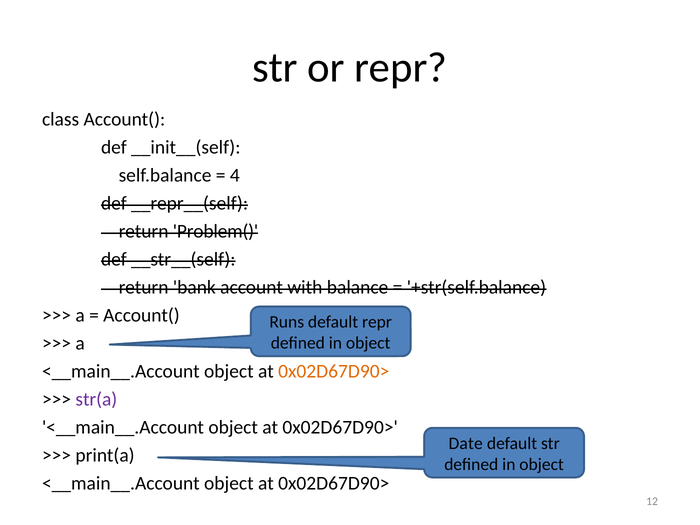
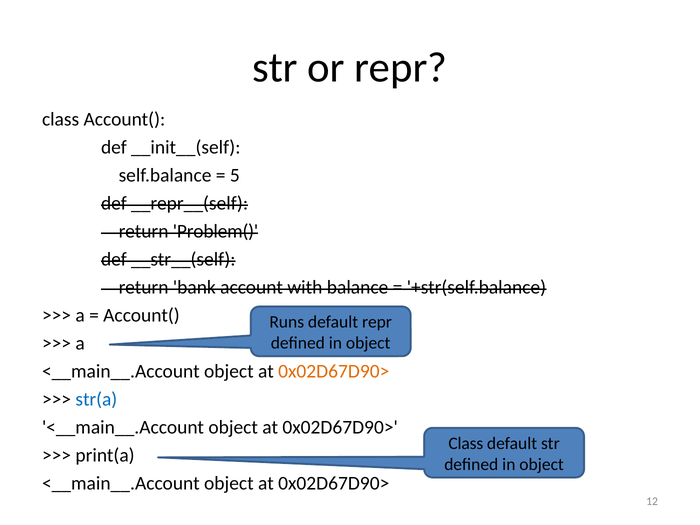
4: 4 -> 5 (235, 175)
str(a colour: purple -> blue (96, 399)
Date: Date -> Class (466, 443)
